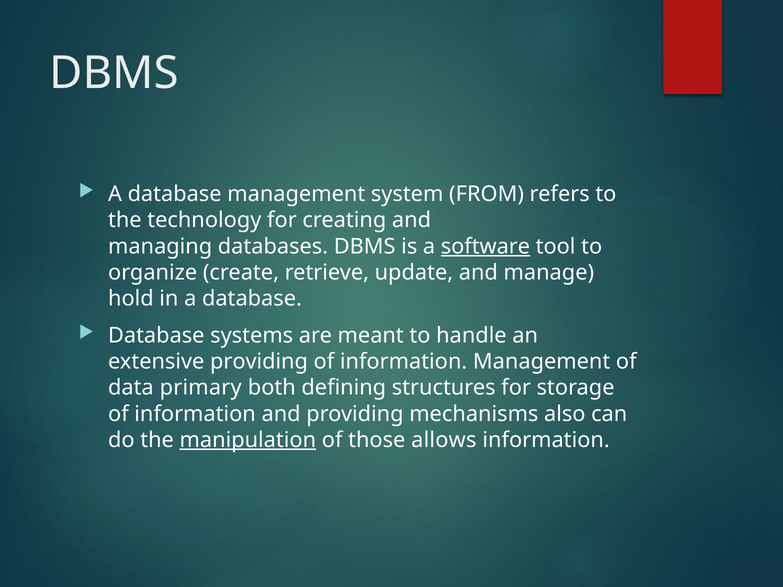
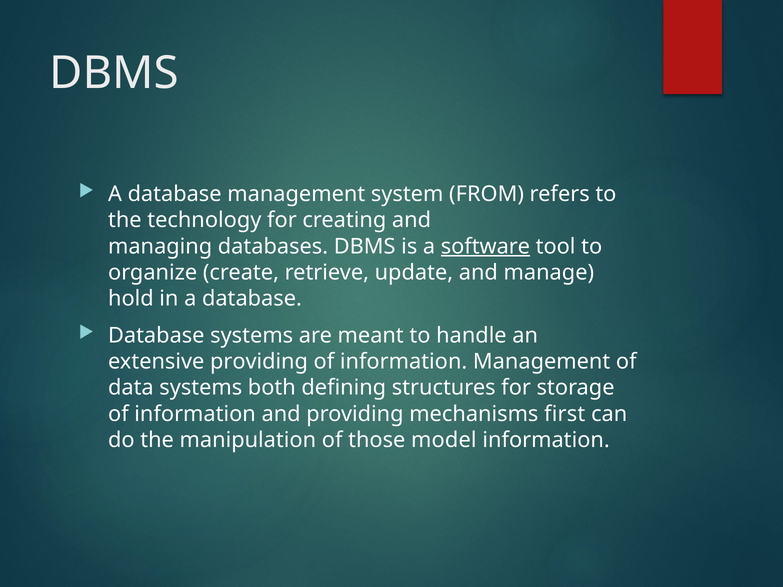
data primary: primary -> systems (201, 388)
also: also -> first (565, 414)
manipulation underline: present -> none (248, 440)
allows: allows -> model (444, 440)
